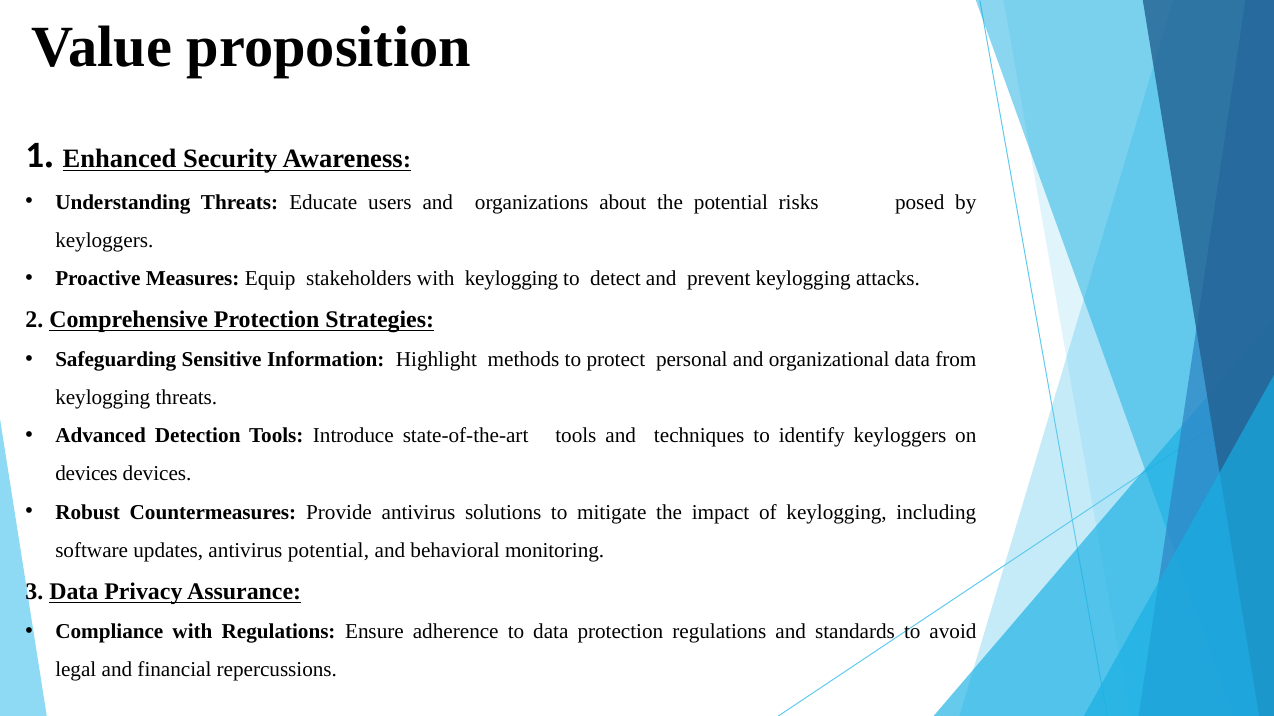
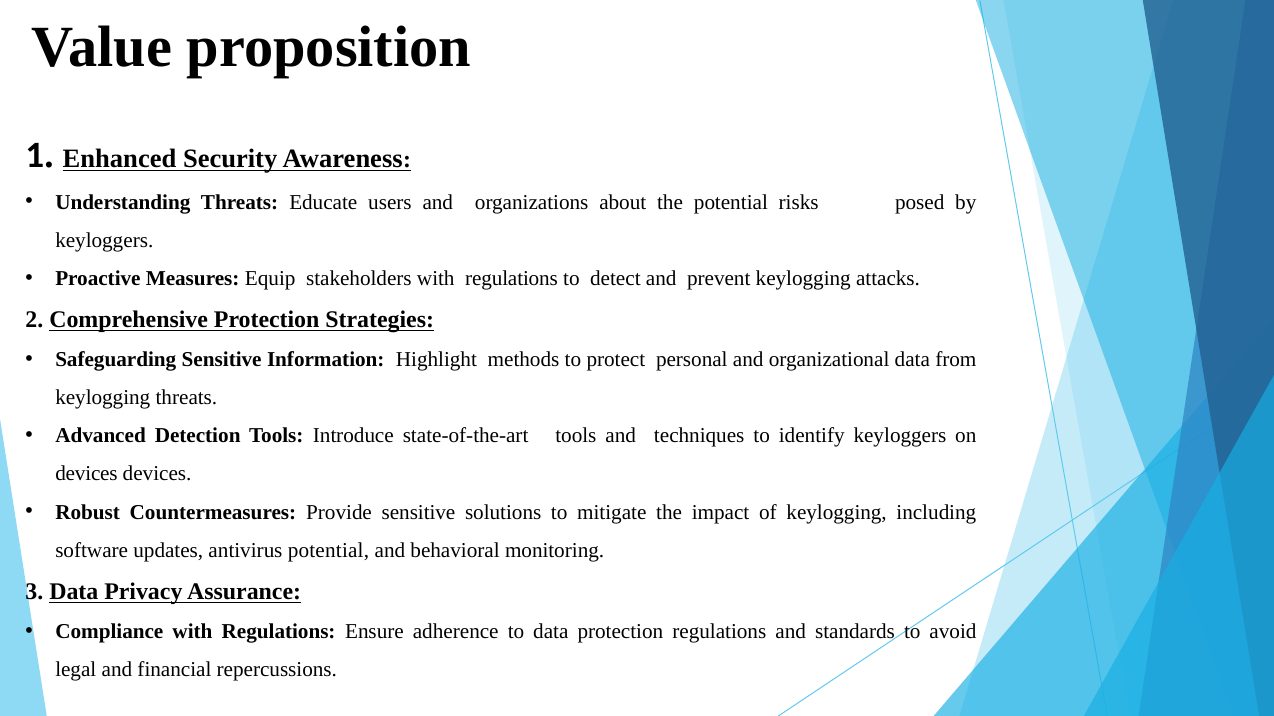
stakeholders with keylogging: keylogging -> regulations (512, 279)
Provide antivirus: antivirus -> sensitive (419, 513)
